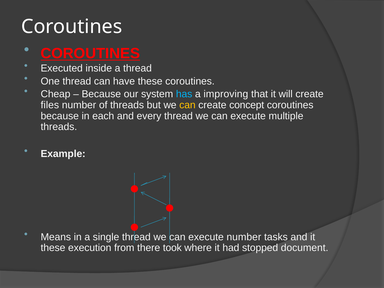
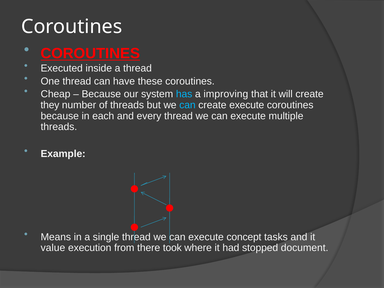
files: files -> they (50, 105)
can colour: yellow -> light blue (187, 105)
create concept: concept -> execute (247, 105)
execute number: number -> concept (244, 237)
these: these -> value (53, 248)
